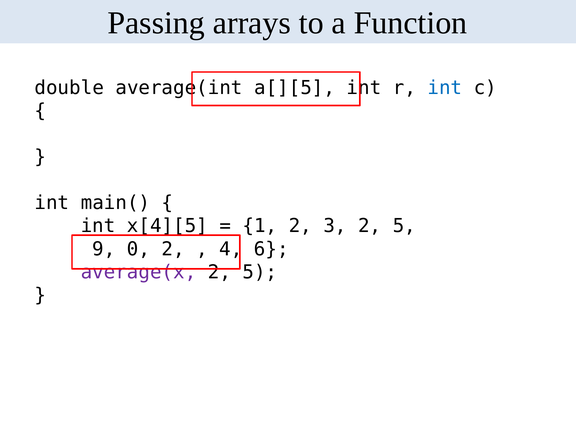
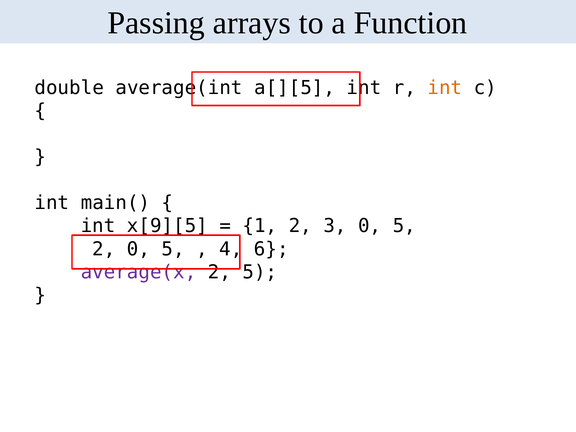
int colour: blue -> orange (445, 88)
x[4][5: x[4][5 -> x[9][5 (167, 226)
3 2: 2 -> 0 (370, 226)
9: 9 -> 2 (104, 249)
2: 2 -> 5 (173, 249)
